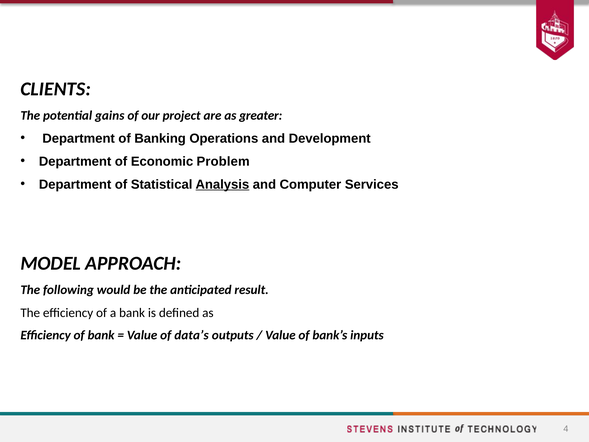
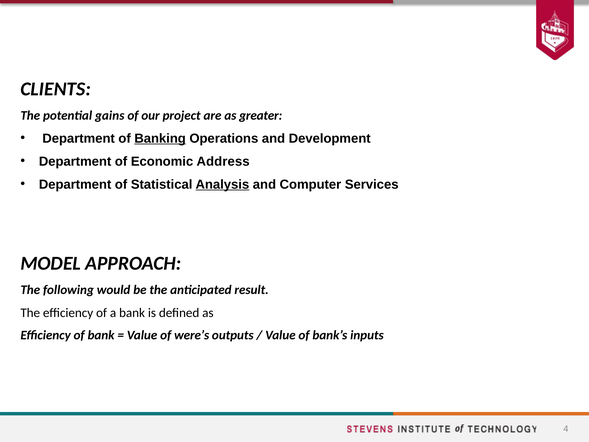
Banking underline: none -> present (160, 138)
Problem: Problem -> Address (223, 161)
data’s: data’s -> were’s (192, 335)
